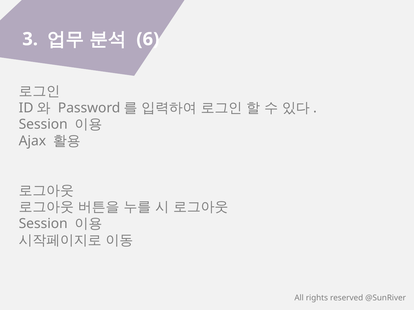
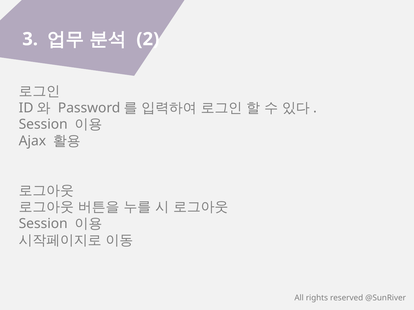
6: 6 -> 2 (148, 39)
